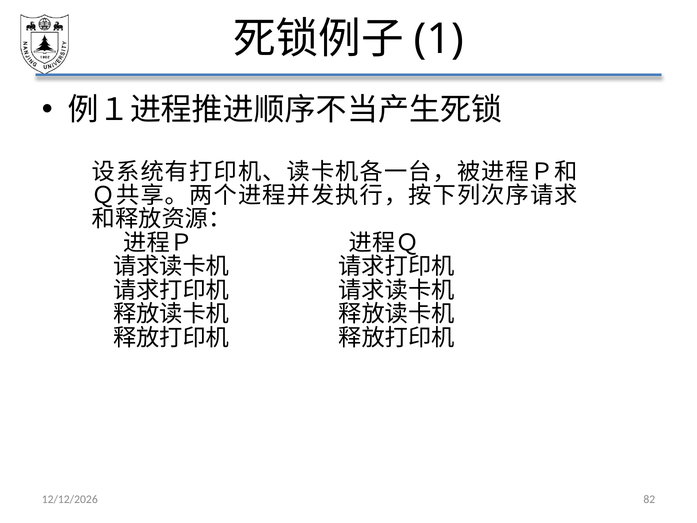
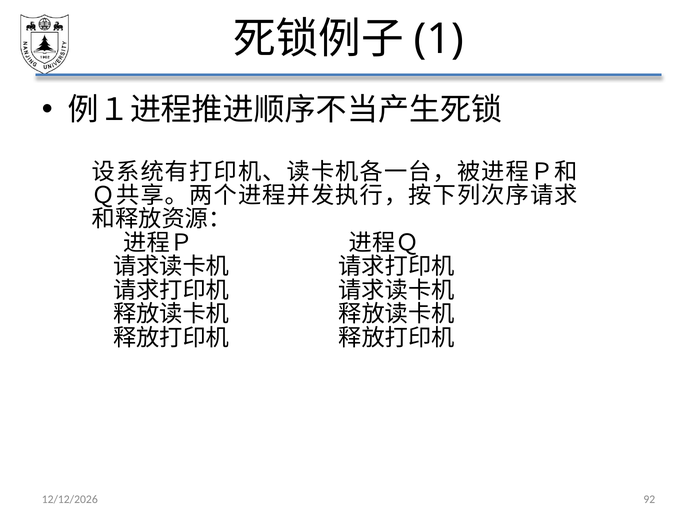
82: 82 -> 92 (649, 499)
